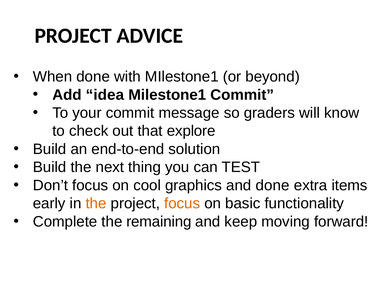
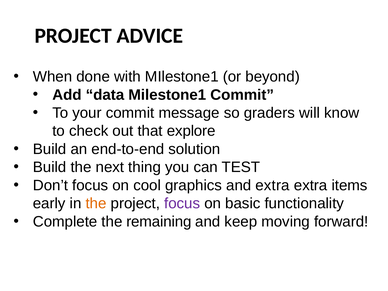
idea: idea -> data (105, 95)
and done: done -> extra (273, 185)
focus colour: orange -> purple (182, 203)
